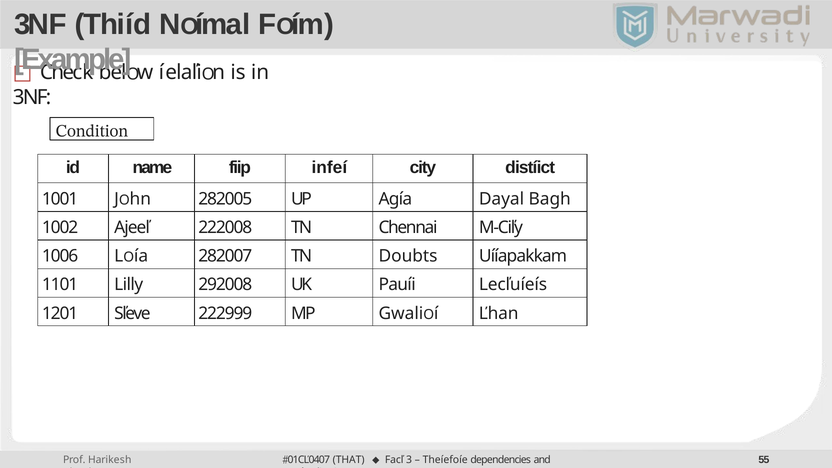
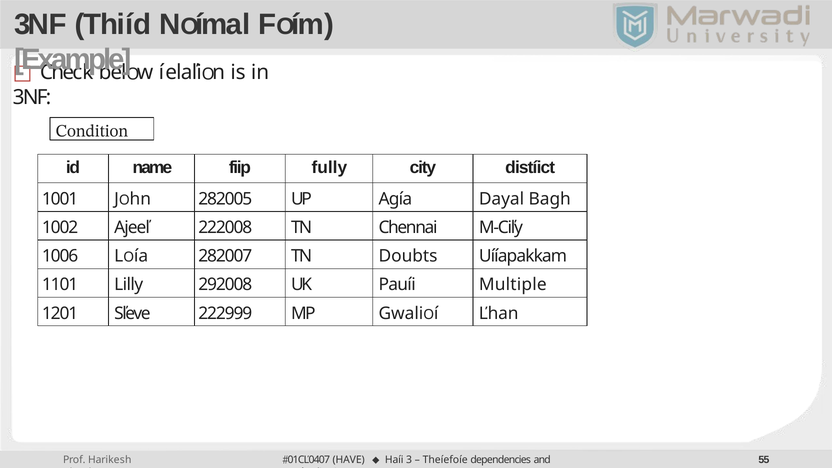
infeí: infeí -> fully (329, 167)
Lecľuíeís: Lecľuíeís -> Multiple (513, 285)
THAT: THAT -> HAVE (349, 460)
Facľ: Facľ -> Haíi (394, 460)
